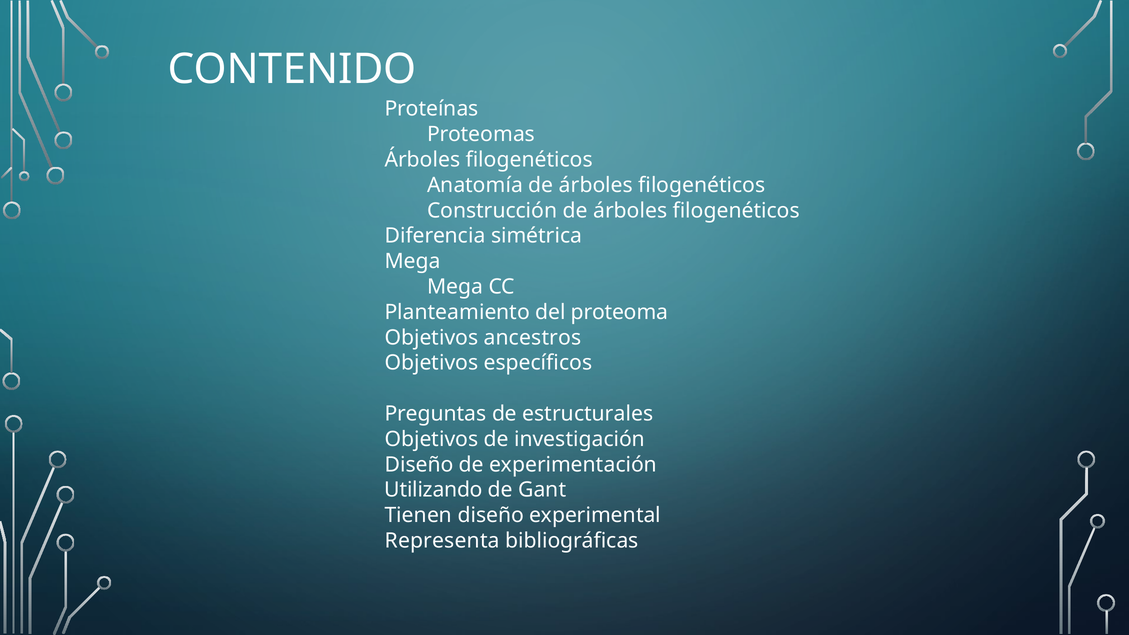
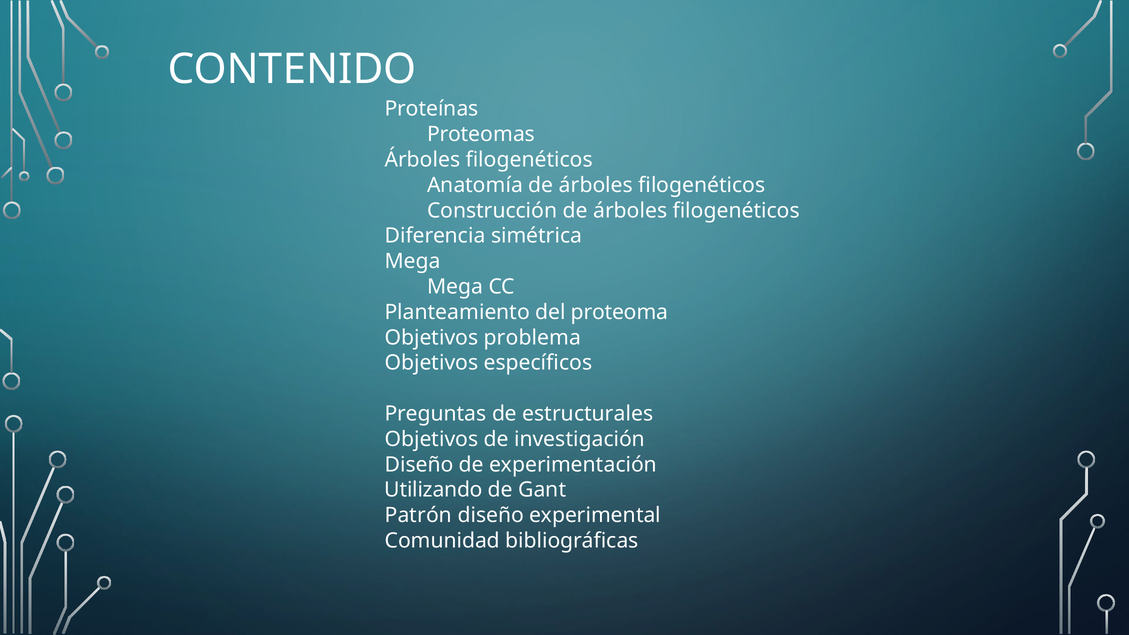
ancestros: ancestros -> problema (533, 338)
Tienen: Tienen -> Patrón (418, 515)
Representa: Representa -> Comunidad (442, 541)
